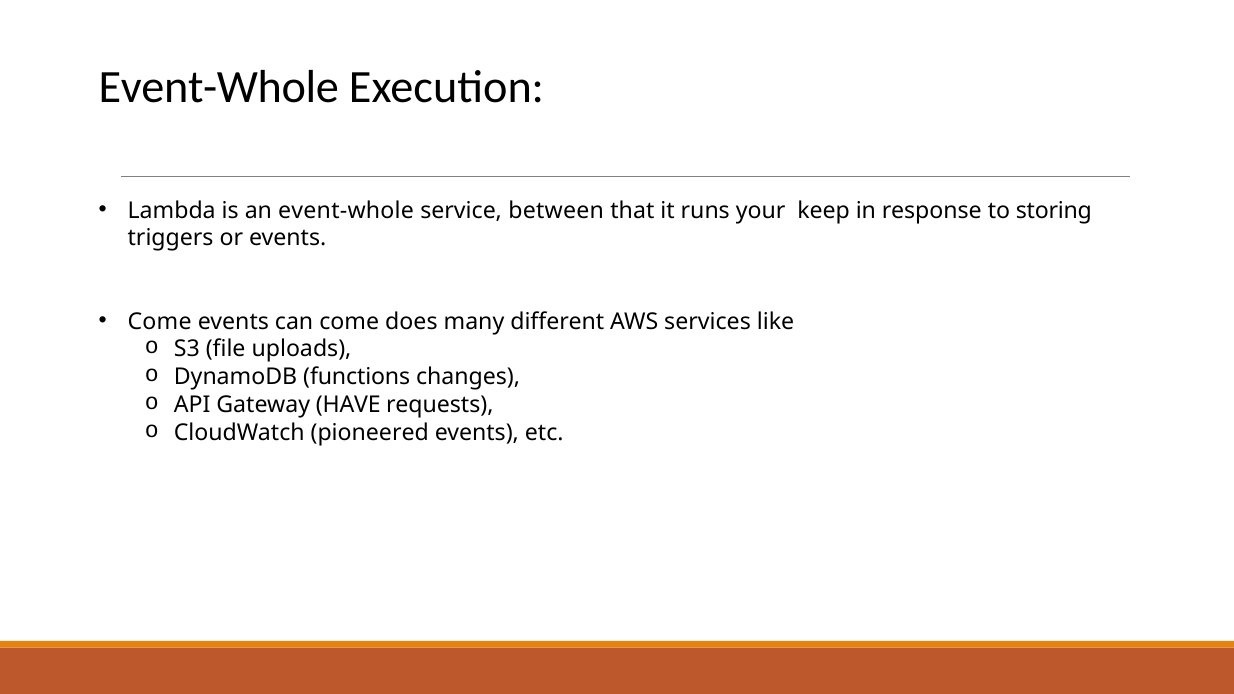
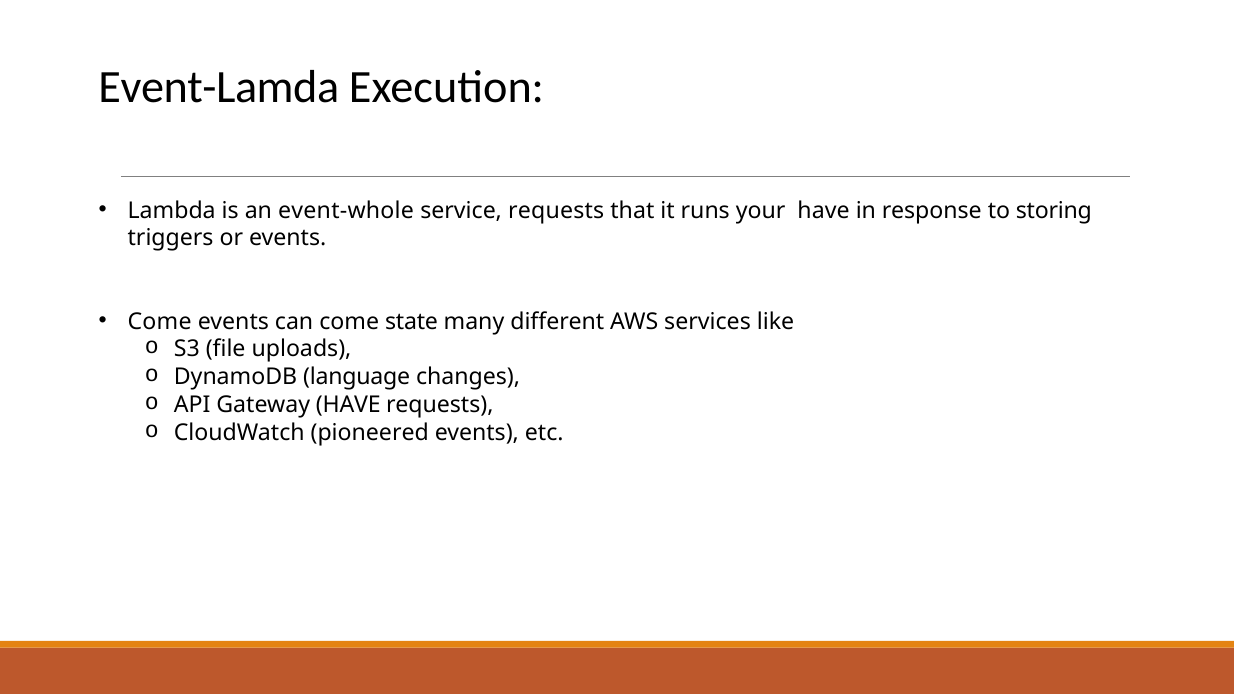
Event-Whole: Event-Whole -> Event-Lamda (219, 87)
service between: between -> requests (556, 211)
your keep: keep -> have (824, 211)
does: does -> state (411, 322)
functions: functions -> language (357, 377)
